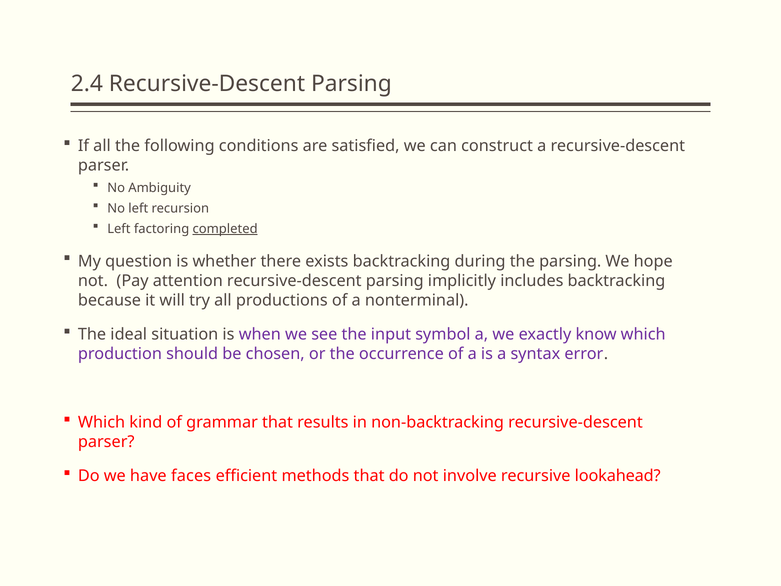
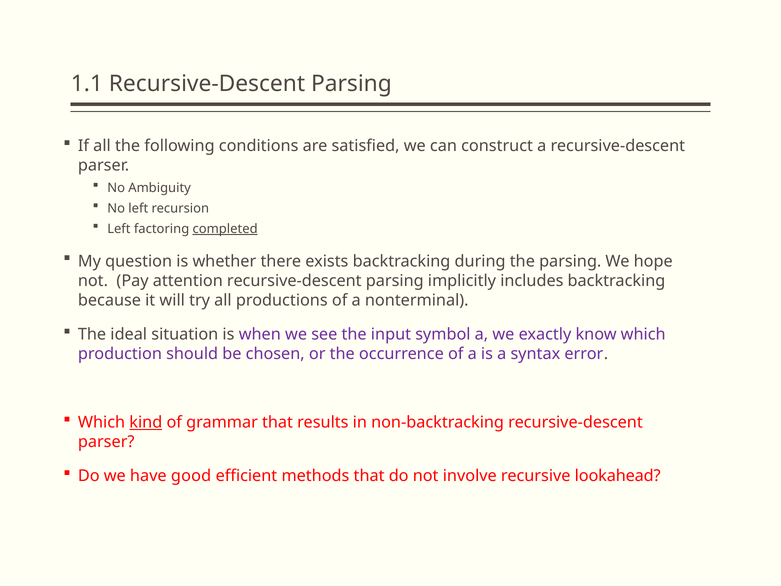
2.4: 2.4 -> 1.1 (87, 84)
kind underline: none -> present (146, 422)
faces: faces -> good (191, 476)
